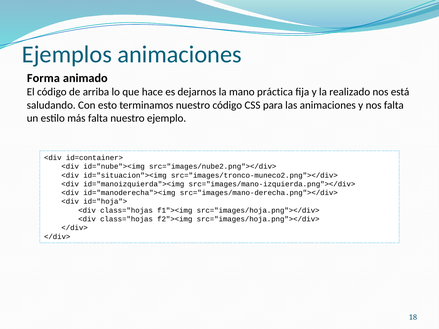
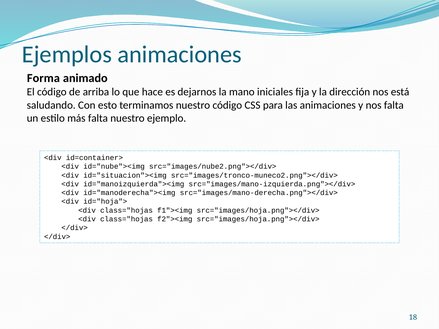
práctica: práctica -> iniciales (275, 92)
realizado: realizado -> dirección (350, 92)
